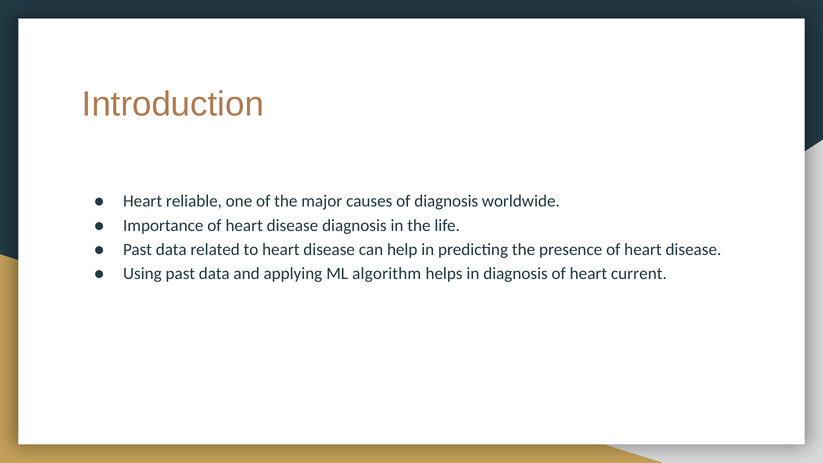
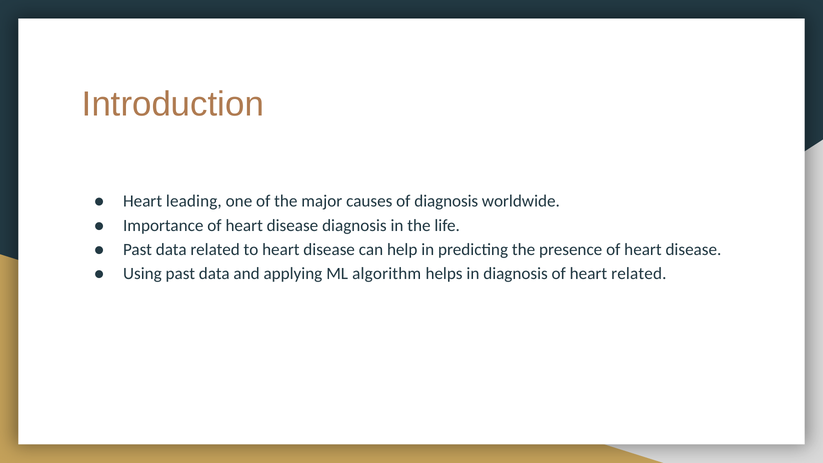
reliable: reliable -> leading (194, 201)
heart current: current -> related (639, 274)
